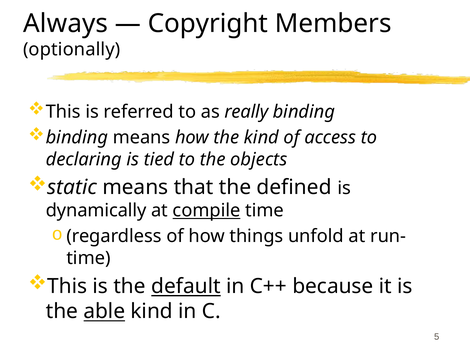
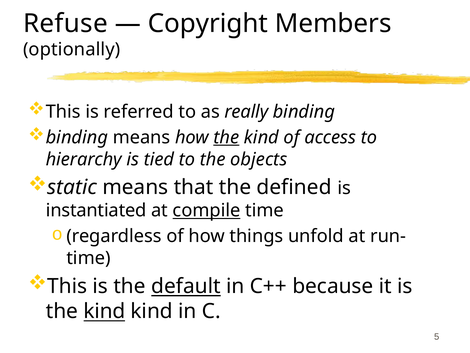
Always: Always -> Refuse (65, 23)
the underline: none -> present (226, 137)
declaring: declaring -> hierarchy (84, 159)
dynamically: dynamically -> instantiated (96, 210)
able: able -> kind (104, 311)
